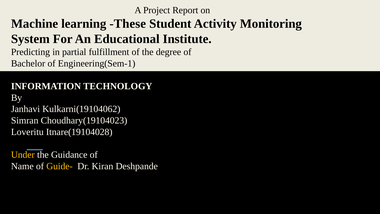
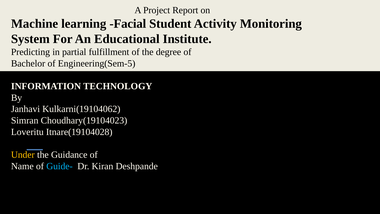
These: These -> Facial (128, 24)
Engineering(Sem-1: Engineering(Sem-1 -> Engineering(Sem-5 (97, 63)
Guide- colour: yellow -> light blue (60, 166)
